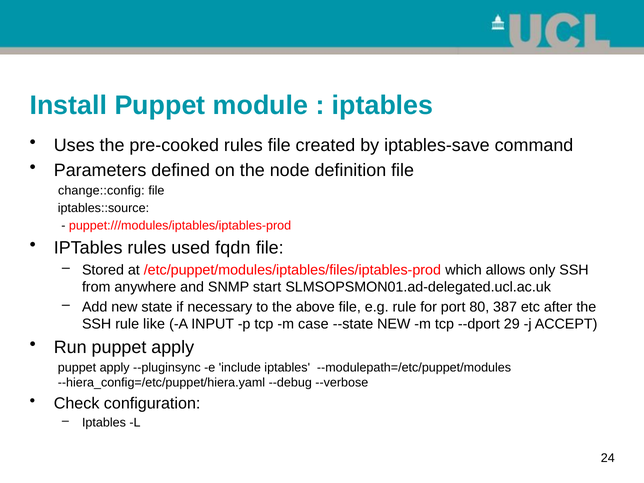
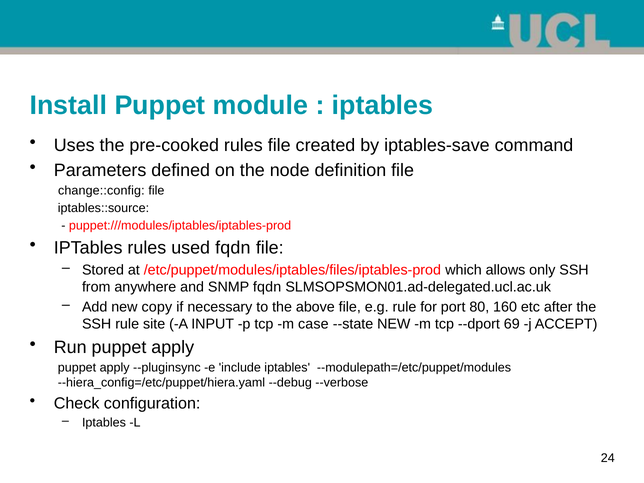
SNMP start: start -> fqdn (267, 287)
state: state -> copy (157, 307)
387: 387 -> 160 (505, 307)
like: like -> site (154, 324)
29: 29 -> 69 (512, 324)
